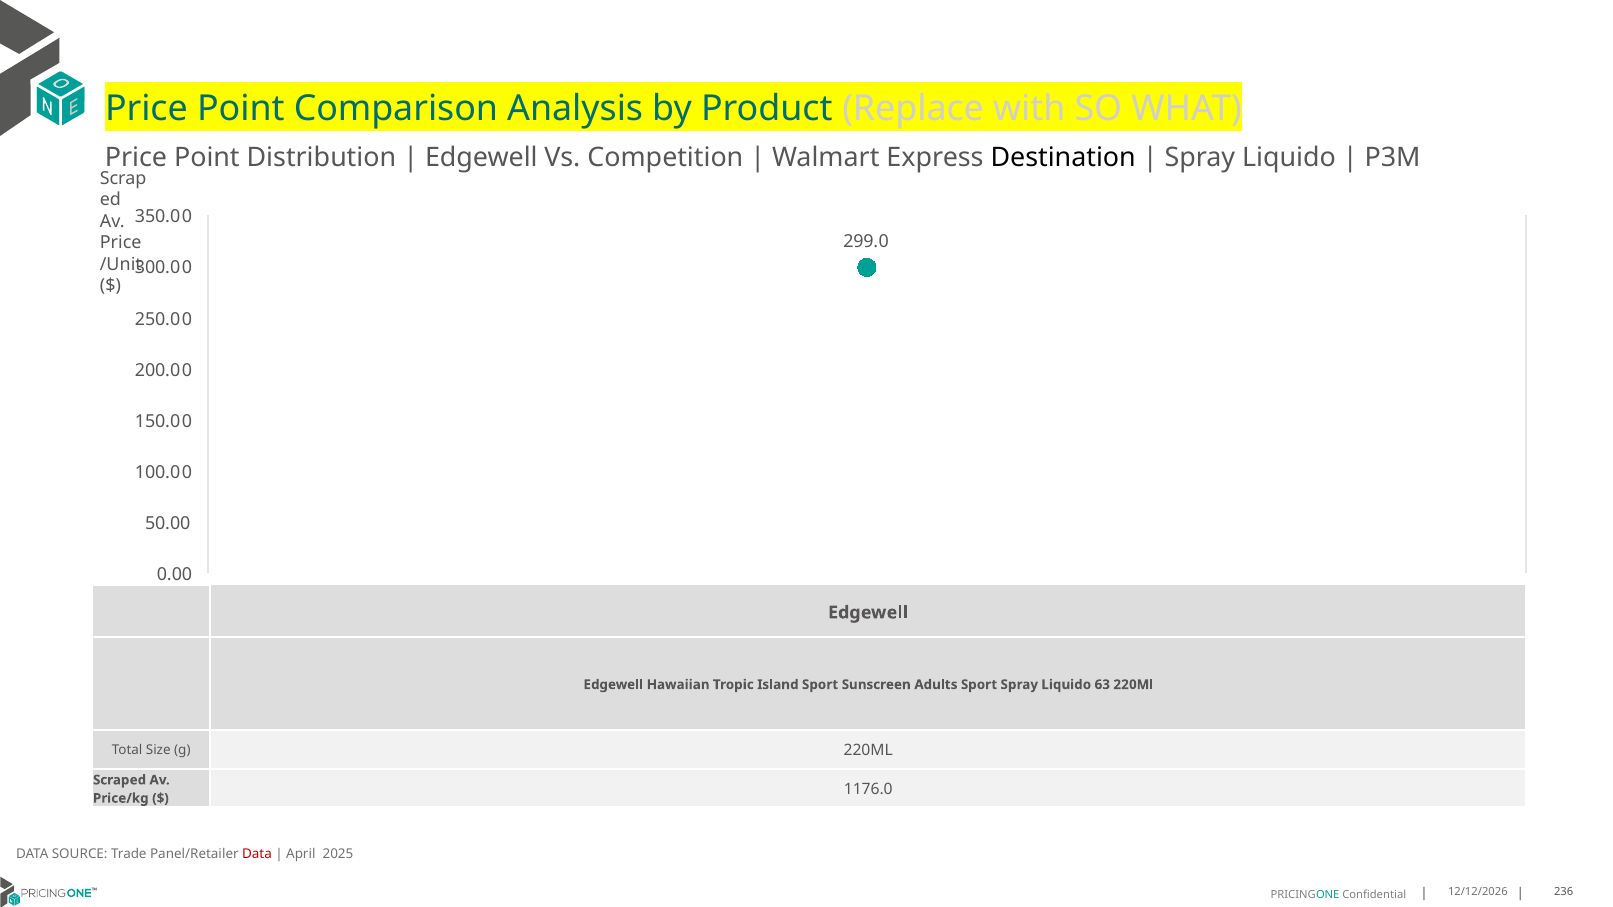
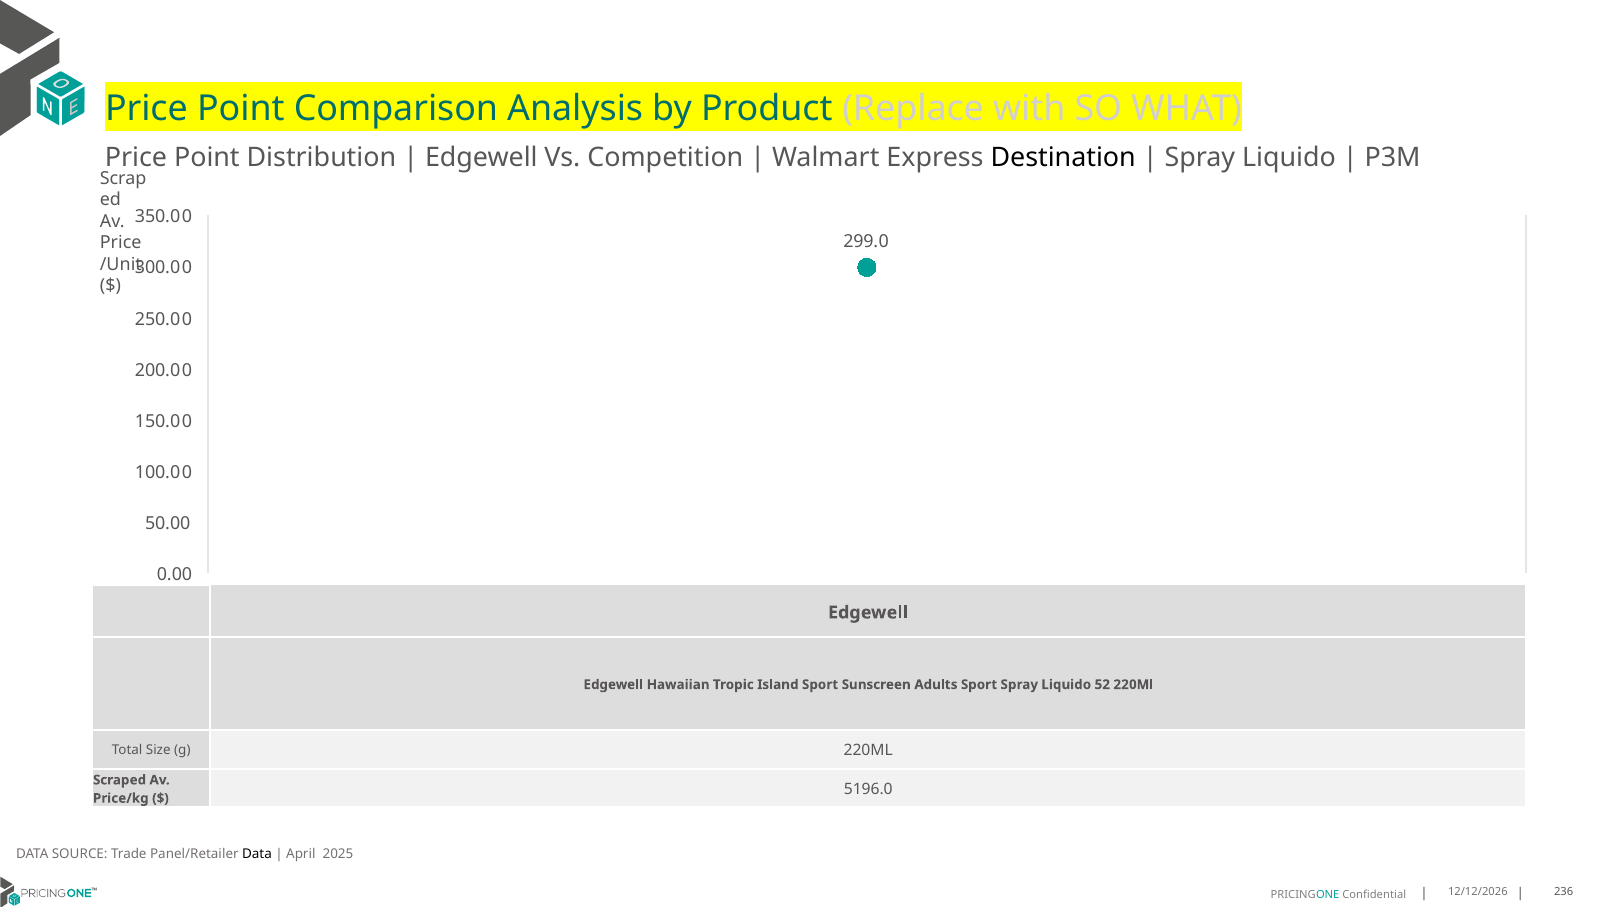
63: 63 -> 52 (1102, 685)
1176.0: 1176.0 -> 5196.0 (868, 790)
Data colour: red -> black (257, 855)
